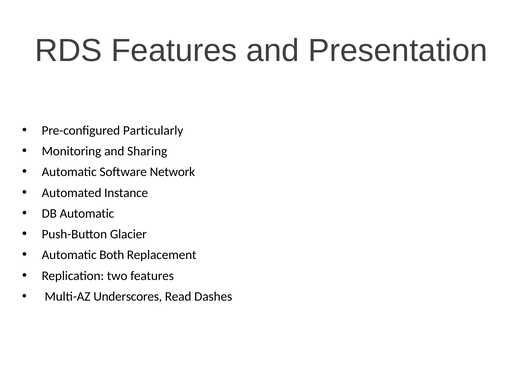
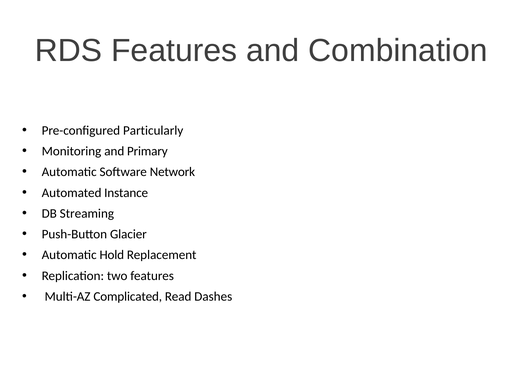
Presentation: Presentation -> Combination (398, 51)
Sharing: Sharing -> Primary (147, 151)
DB Automatic: Automatic -> Streaming (87, 214)
Both: Both -> Hold (112, 255)
Underscores: Underscores -> Complicated (128, 297)
